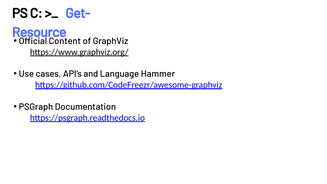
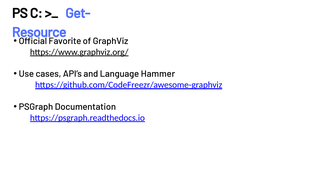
Content: Content -> Favorite (65, 41)
